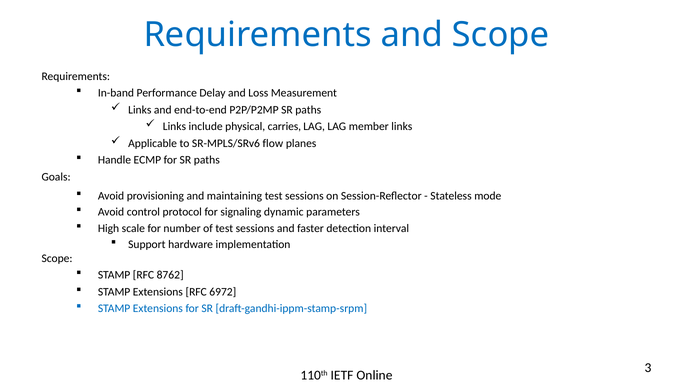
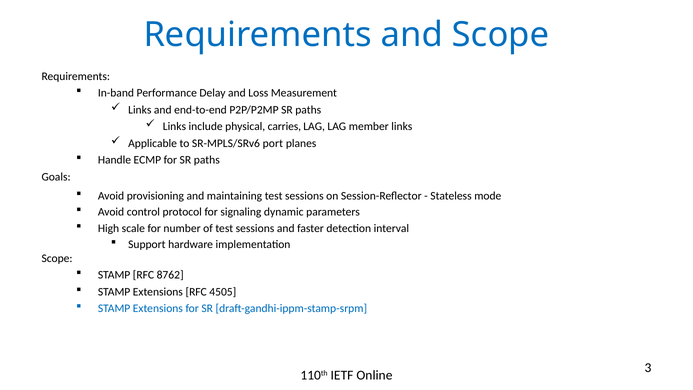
flow: flow -> port (273, 143)
6972: 6972 -> 4505 (223, 292)
